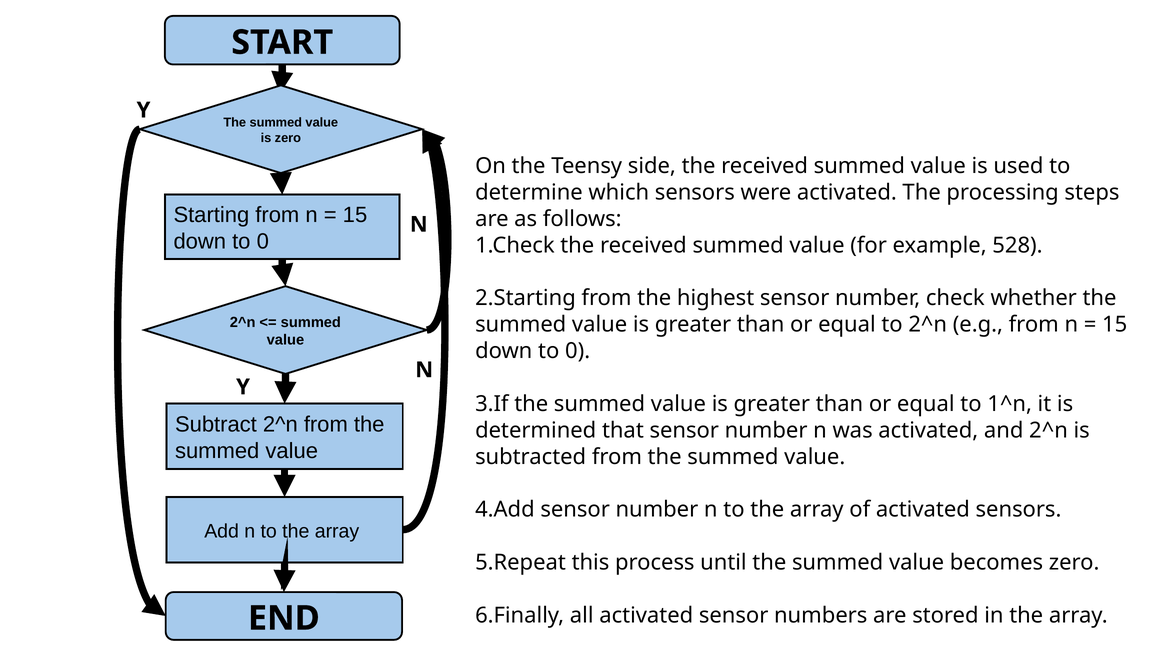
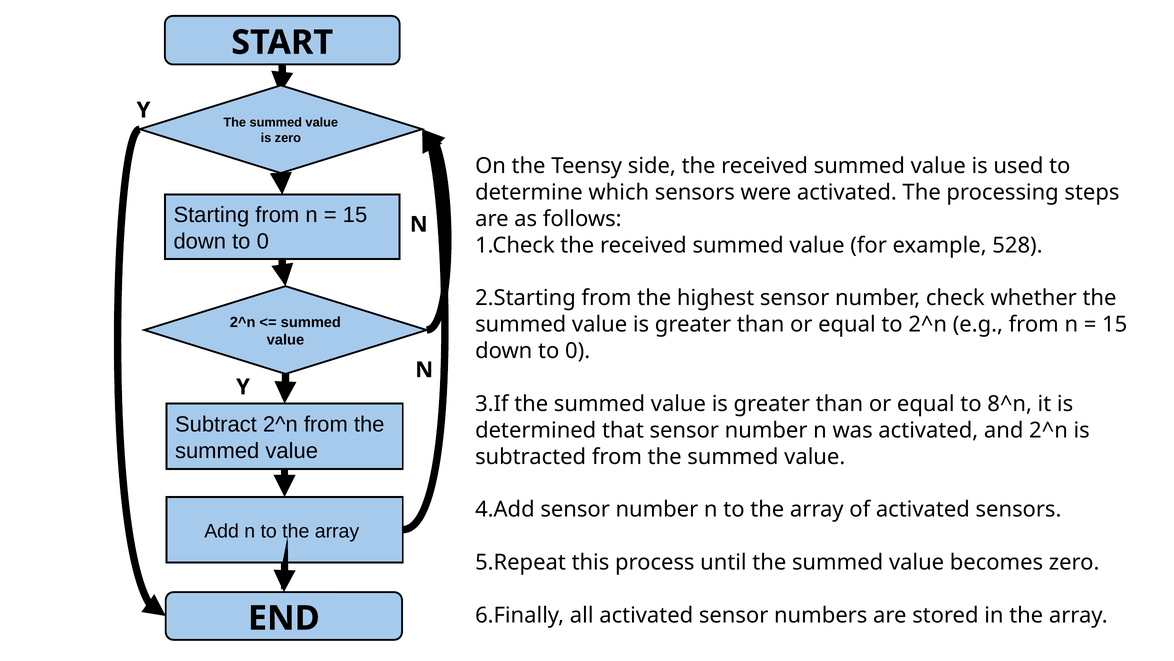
1^n: 1^n -> 8^n (1010, 404)
